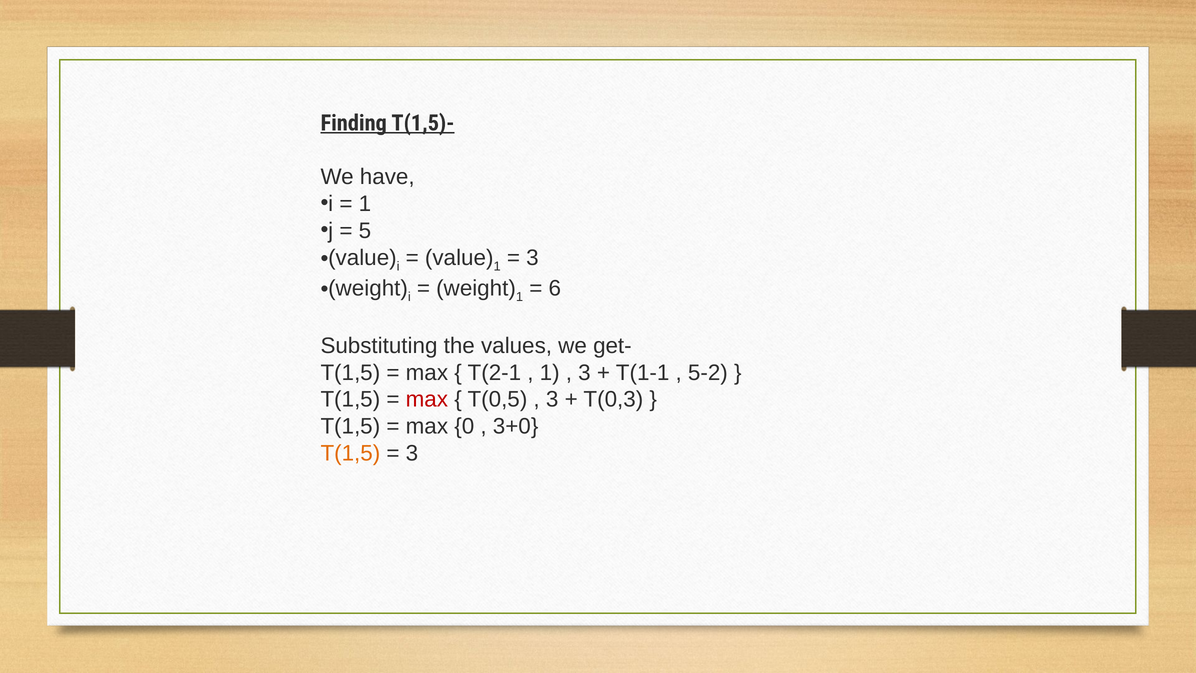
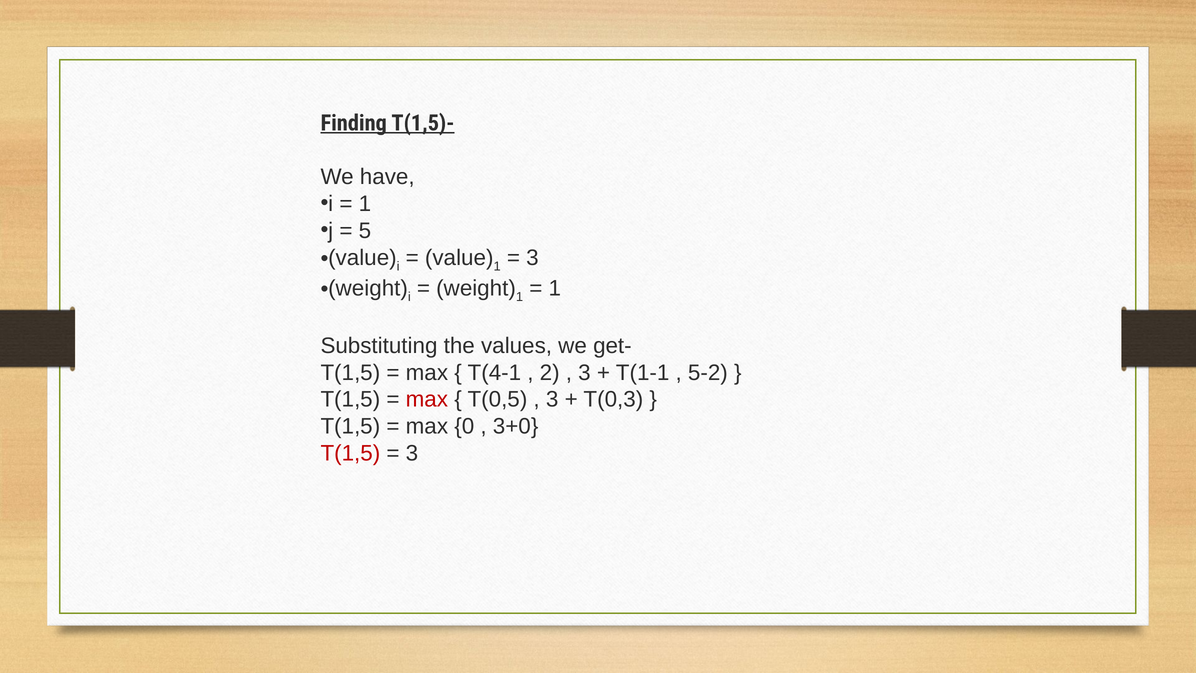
6: 6 -> 1 (555, 288)
T(2-1: T(2-1 -> T(4-1 (494, 373)
1: 1 -> 2 (550, 373)
T(1,5 colour: orange -> red (350, 453)
